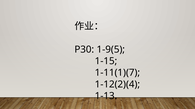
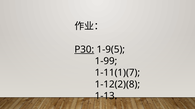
P30 underline: none -> present (84, 50)
1-15: 1-15 -> 1-99 (106, 61)
1-12(2)(4: 1-12(2)(4 -> 1-12(2)(8 (117, 85)
